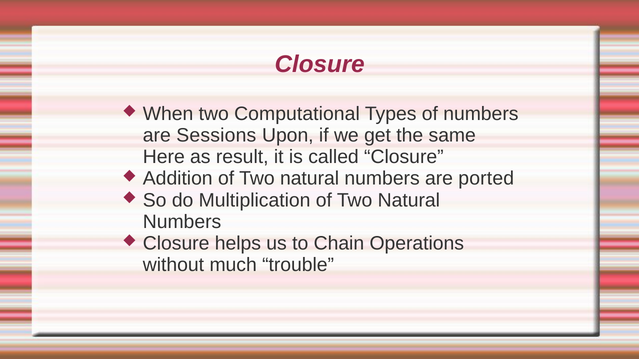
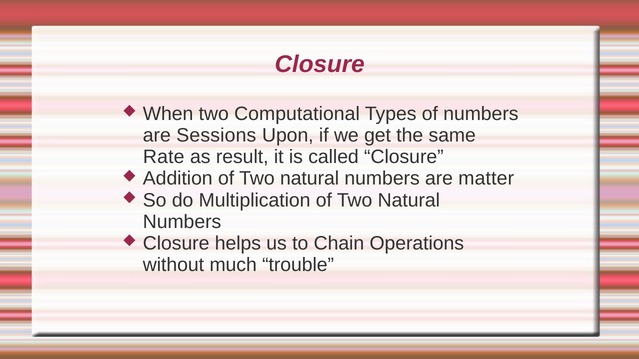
Here: Here -> Rate (164, 157)
ported: ported -> matter (486, 179)
